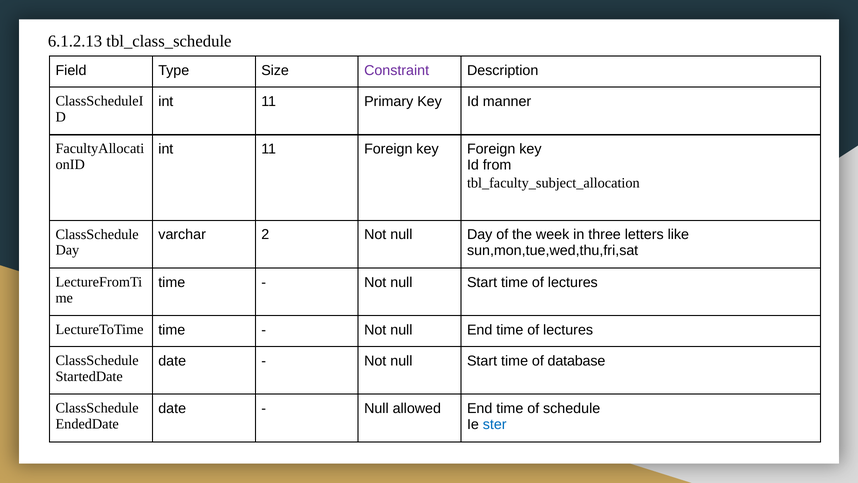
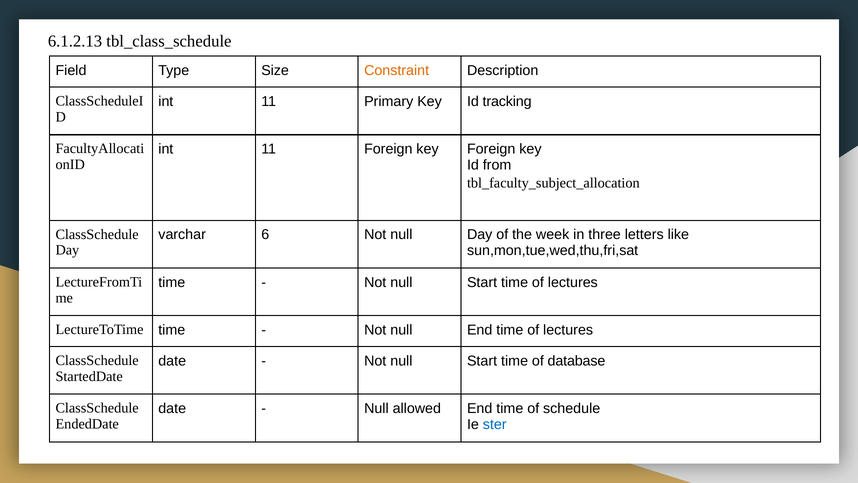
Constraint colour: purple -> orange (397, 70)
manner: manner -> tracking (507, 101)
2: 2 -> 6 (265, 234)
